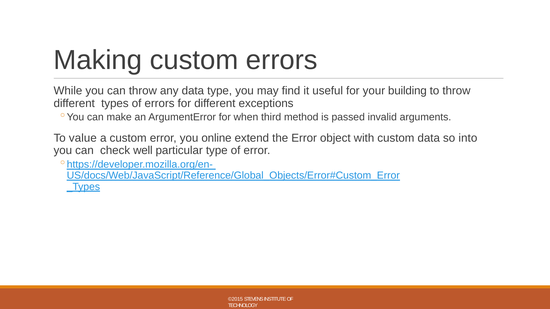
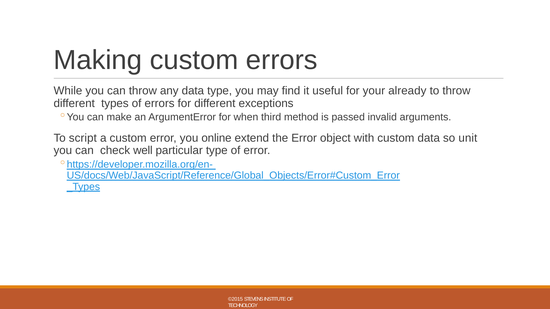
building: building -> already (407, 91)
value: value -> script (83, 138)
into: into -> unit (468, 138)
